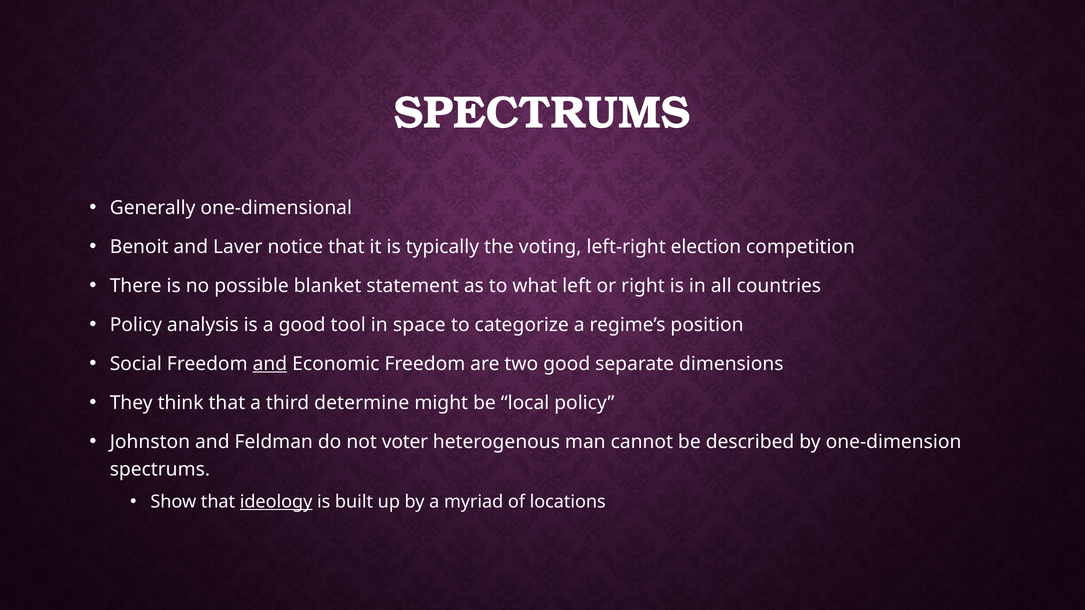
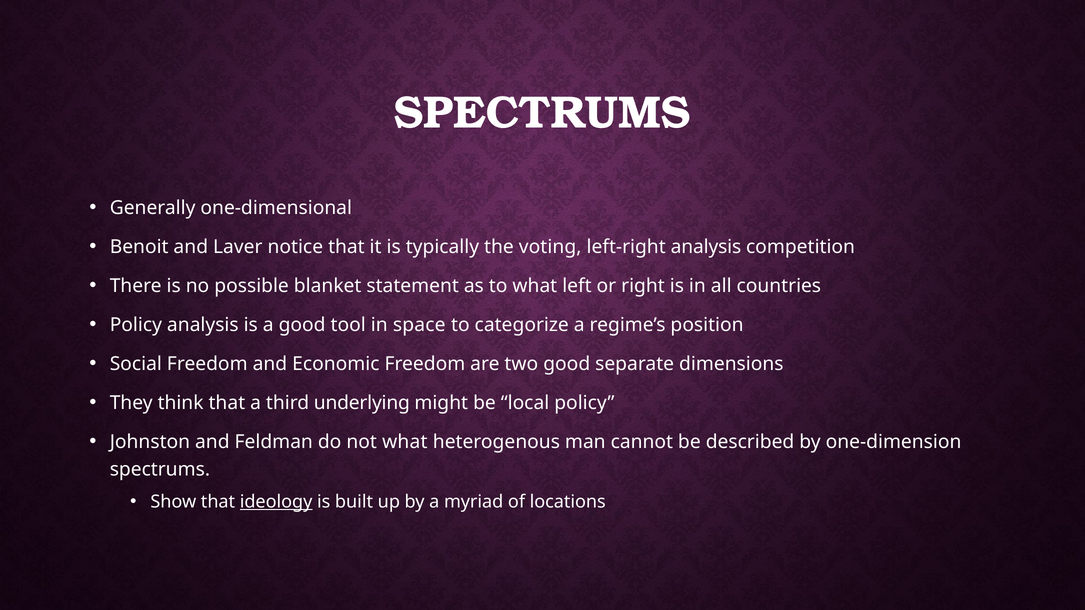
left-right election: election -> analysis (706, 247)
and underline: present -> none (270, 364)
determine: determine -> underlying (362, 403)
not voter: voter -> what (405, 442)
